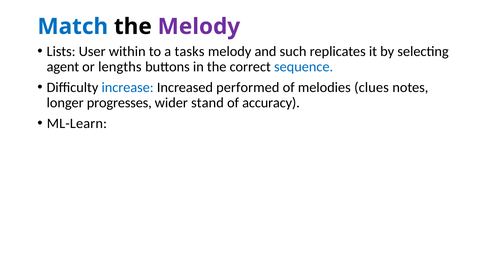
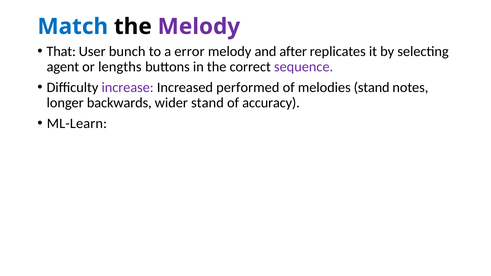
Lists: Lists -> That (61, 51)
within: within -> bunch (127, 51)
tasks: tasks -> error (189, 51)
such: such -> after (293, 51)
sequence colour: blue -> purple (304, 67)
increase colour: blue -> purple (128, 87)
melodies clues: clues -> stand (372, 87)
progresses: progresses -> backwards (119, 103)
